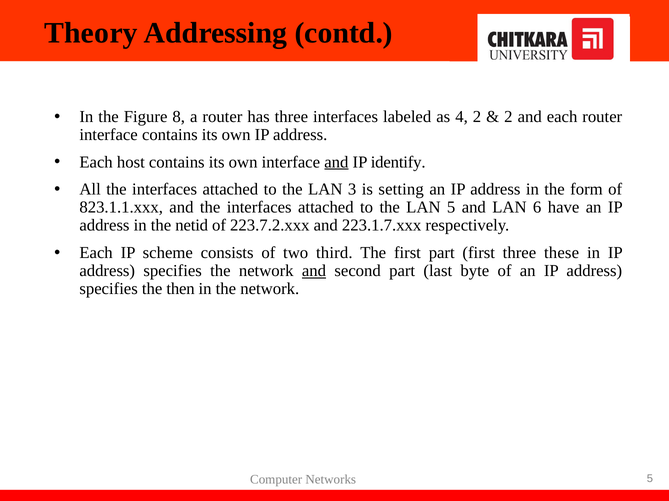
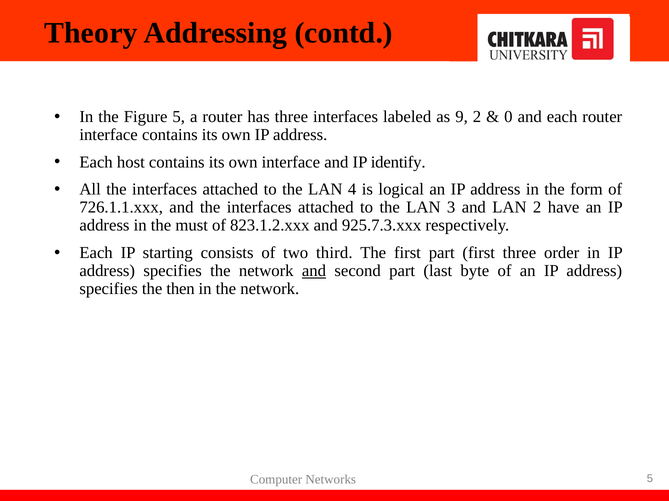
Figure 8: 8 -> 5 (179, 117)
4: 4 -> 9 (462, 117)
2: 2 -> 0 (508, 117)
and underline: present -> none (336, 162)
3: 3 -> 4 (352, 190)
setting: setting -> logical (401, 190)
823.1.1.xxx: 823.1.1.xxx -> 726.1.1.xxx (121, 208)
LAN 5: 5 -> 3 (451, 208)
LAN 6: 6 -> 2 (537, 208)
netid: netid -> must (192, 226)
223.7.2.xxx: 223.7.2.xxx -> 823.1.2.xxx (270, 226)
223.1.7.xxx: 223.1.7.xxx -> 925.7.3.xxx (382, 226)
scheme: scheme -> starting (168, 253)
these: these -> order (562, 253)
